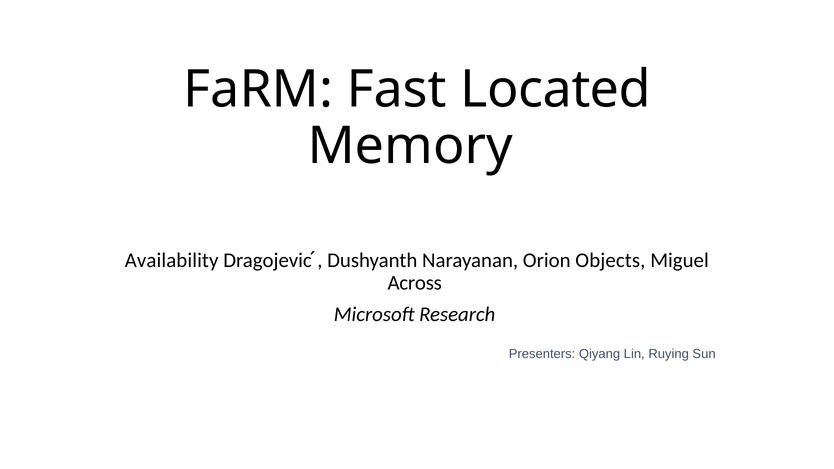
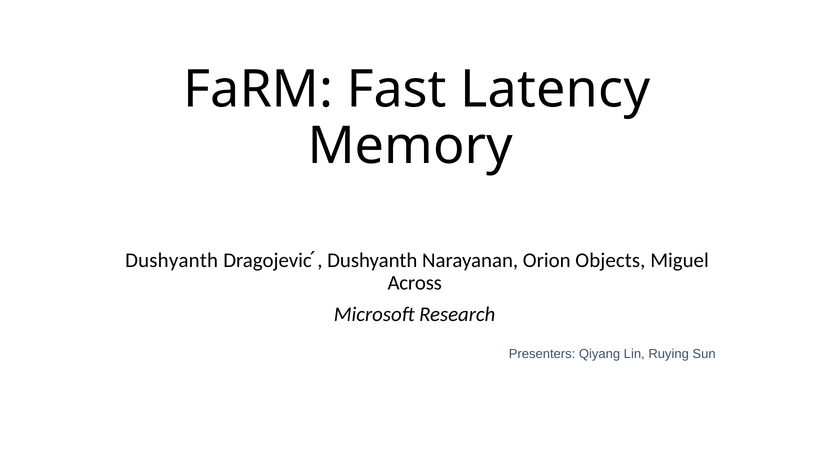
Located: Located -> Latency (555, 90)
Availability: Availability -> Dushyanth (172, 261)
